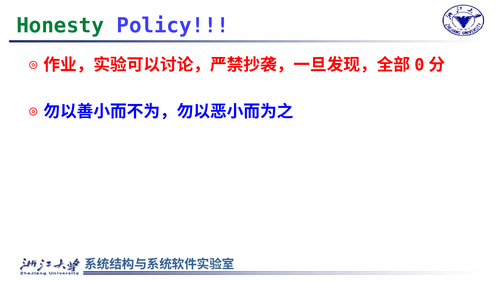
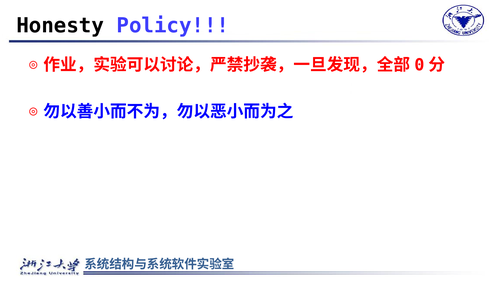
Honesty colour: green -> black (60, 26)
